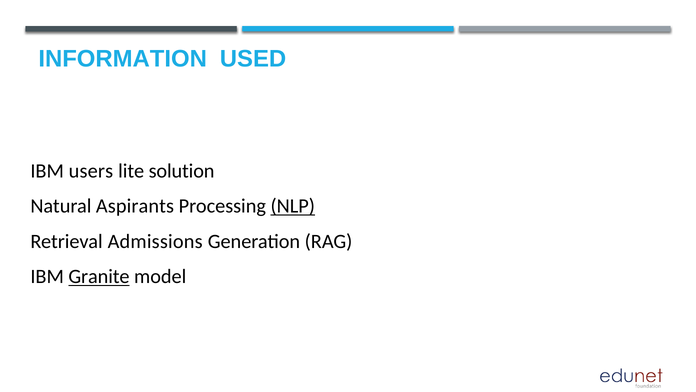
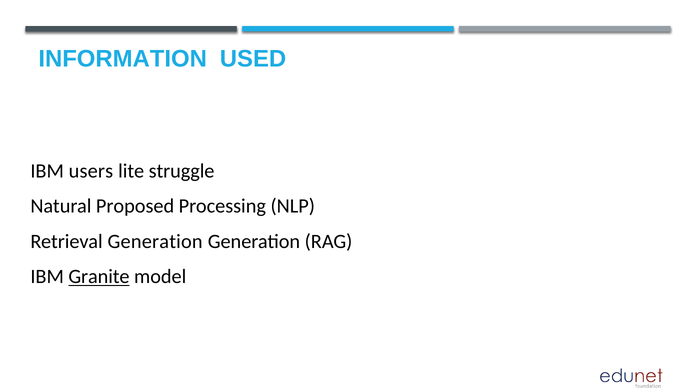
solution: solution -> struggle (182, 171)
Aspirants: Aspirants -> Proposed (135, 206)
NLP underline: present -> none (293, 206)
Retrieval Admissions: Admissions -> Generation (155, 241)
